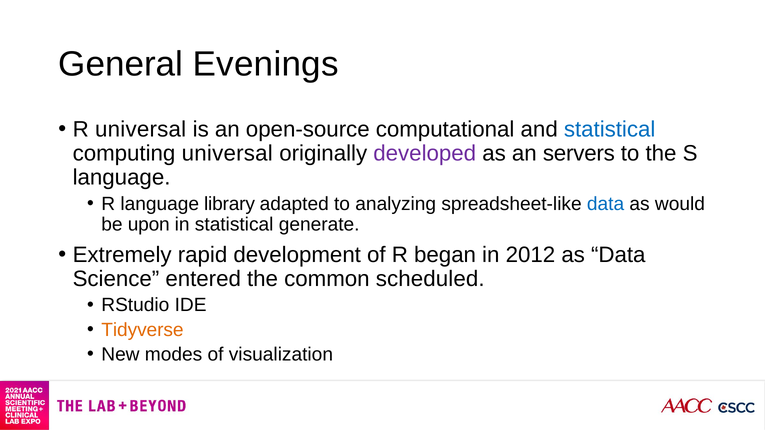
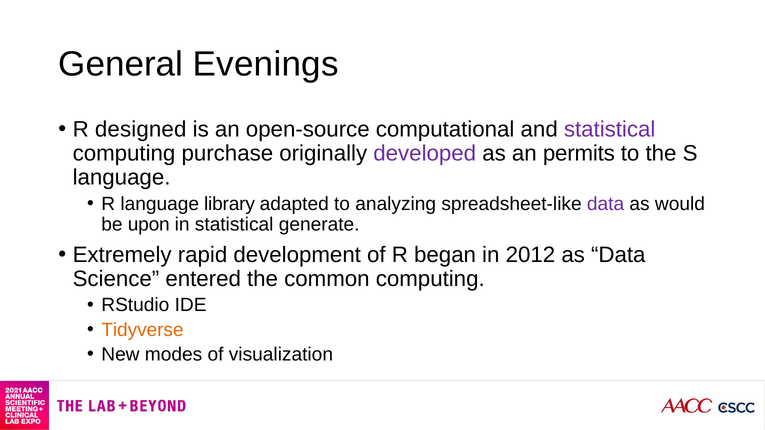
R universal: universal -> designed (141, 129)
statistical colour: blue -> purple (610, 129)
computing universal: universal -> purchase (227, 153)
servers: servers -> permits (579, 153)
data colour: blue -> purple (606, 204)
common scheduled: scheduled -> computing (430, 279)
